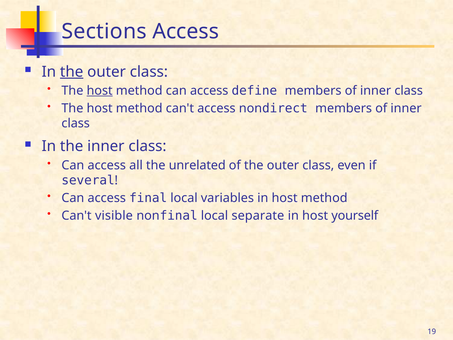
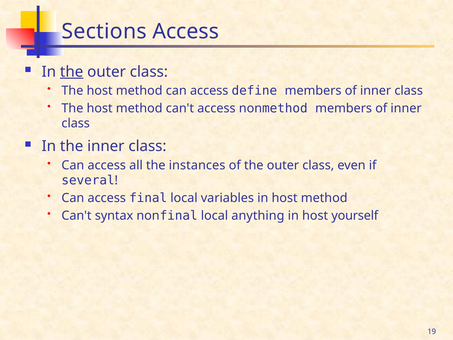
host underline: present -> none (100, 91)
direct: direct -> method (285, 108)
unrelated: unrelated -> instances (197, 165)
visible: visible -> syntax (114, 215)
separate: separate -> anything (258, 215)
